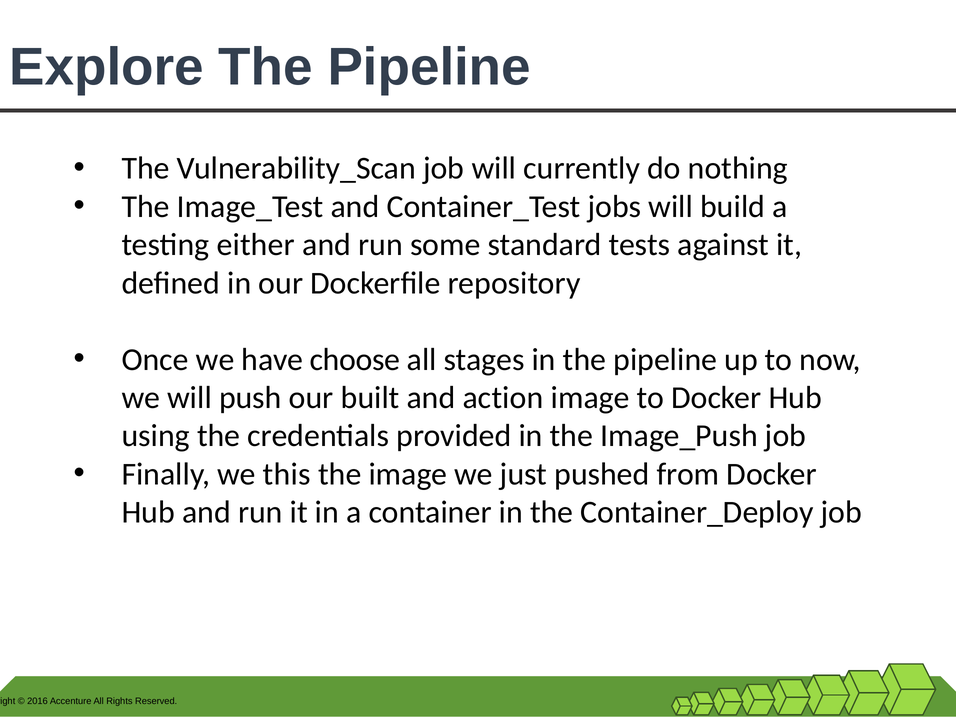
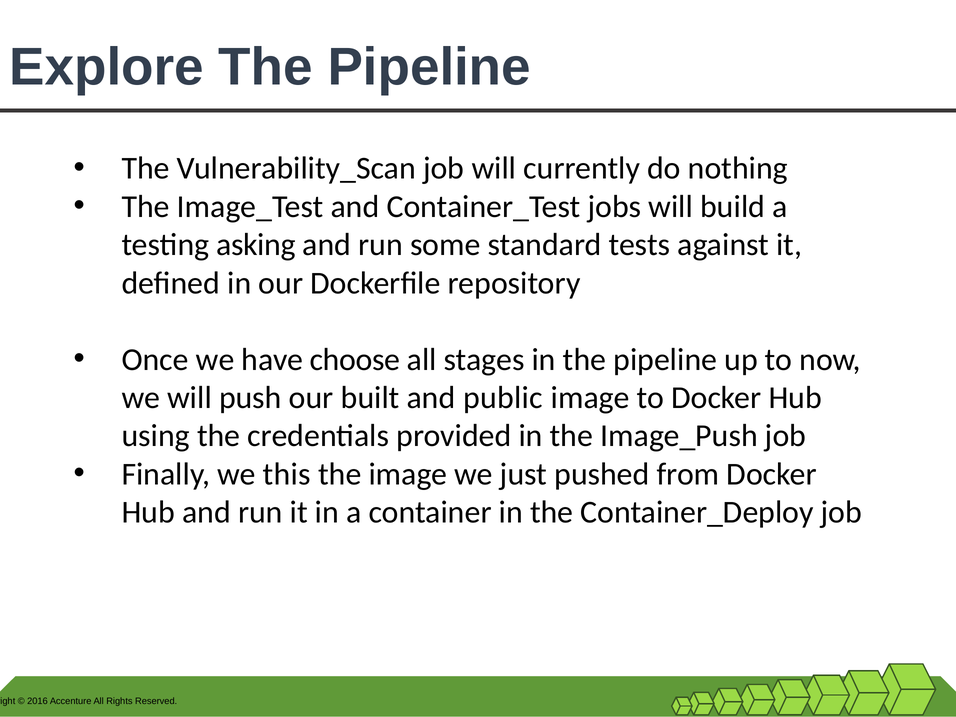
either: either -> asking (256, 245)
action: action -> public (503, 398)
